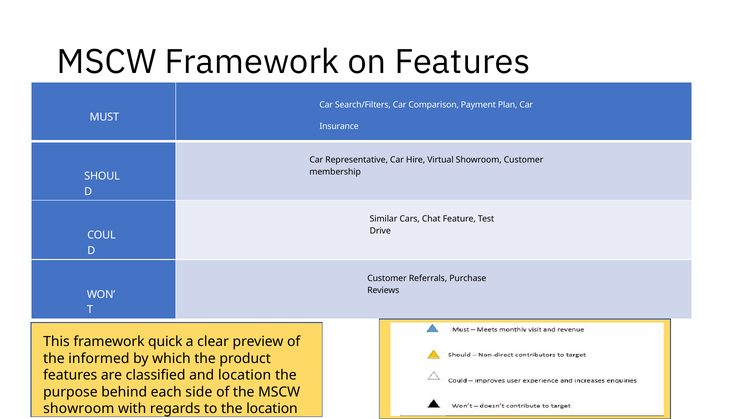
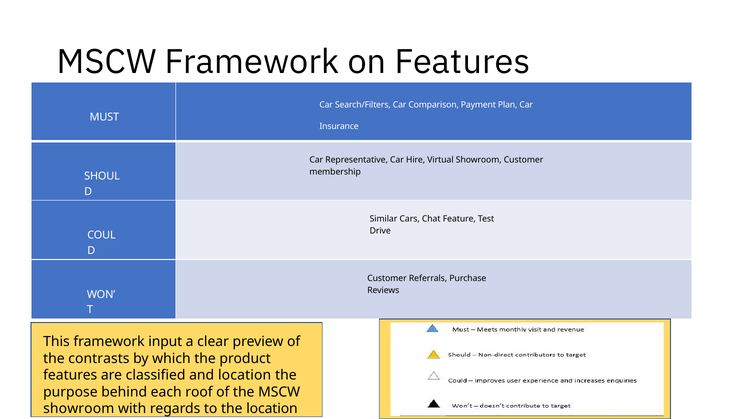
quick: quick -> input (165, 341)
informed: informed -> contrasts (99, 358)
side: side -> roof (199, 391)
